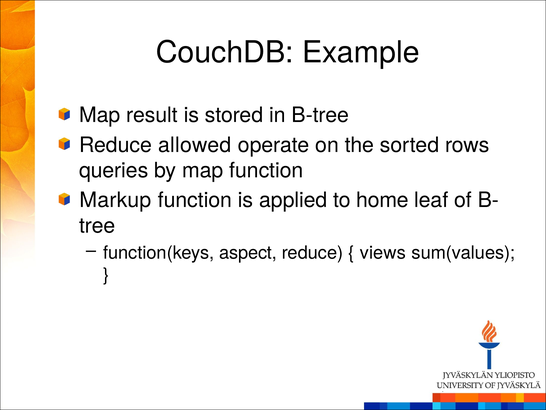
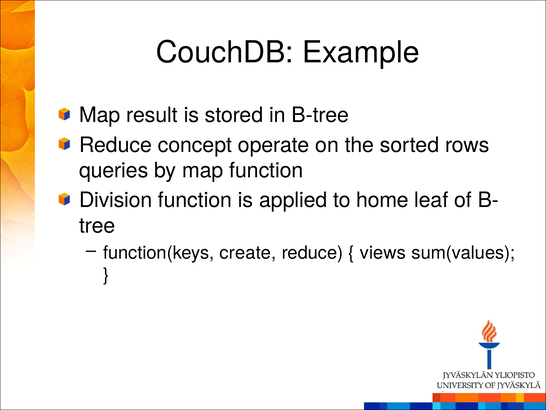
allowed: allowed -> concept (195, 145)
Markup: Markup -> Division (116, 200)
aspect: aspect -> create (248, 253)
